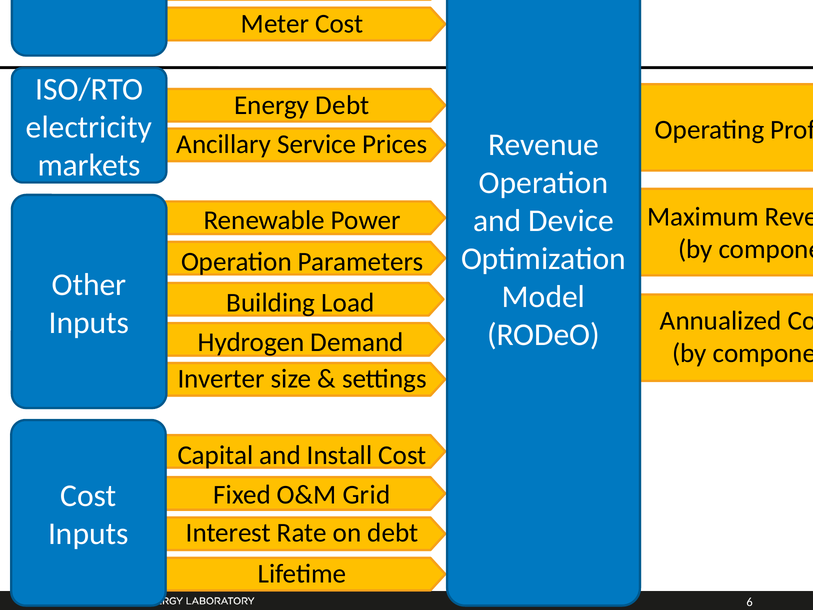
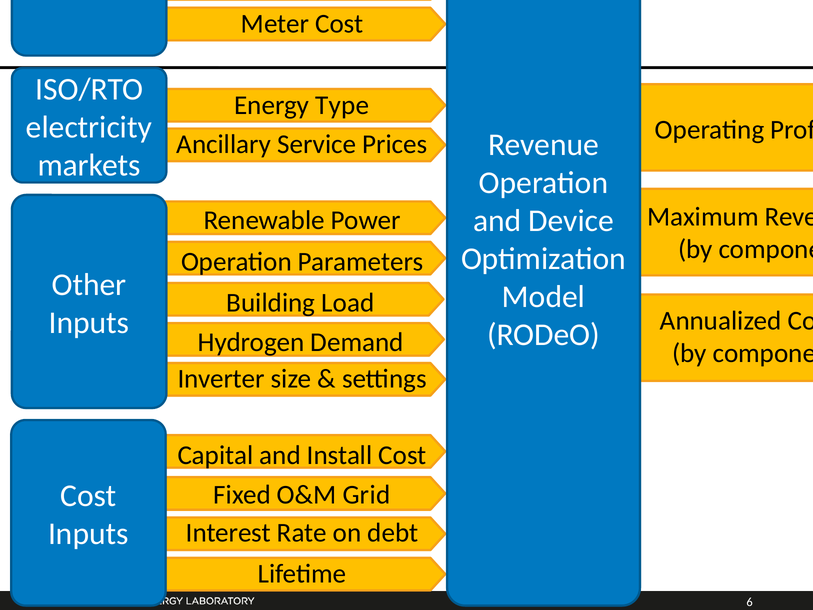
Energy Debt: Debt -> Type (342, 105)
